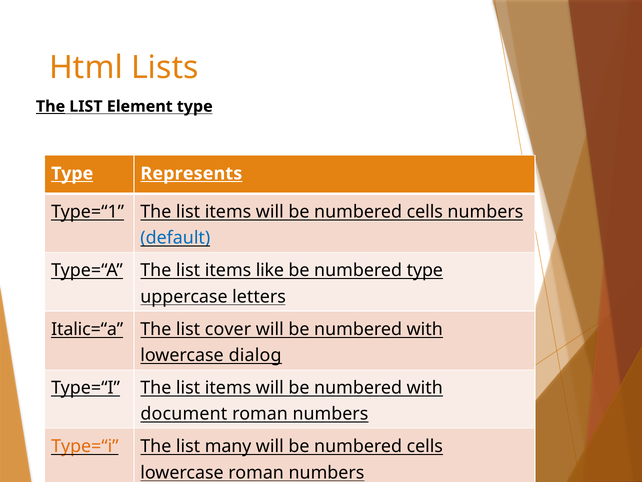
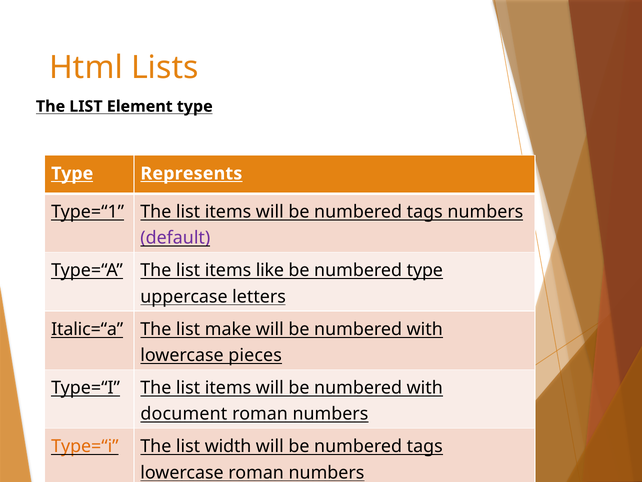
The underline: present -> none (51, 106)
cells: cells -> tags (425, 212)
default colour: blue -> purple (175, 238)
cover: cover -> make (228, 329)
dialog: dialog -> pieces (255, 355)
many: many -> width (228, 446)
cells: cells -> tags (425, 446)
